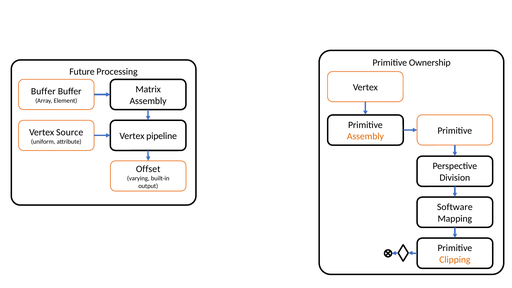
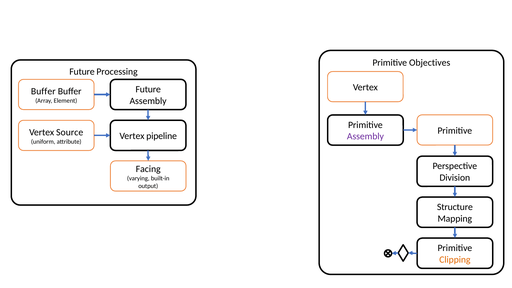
Ownership: Ownership -> Objectives (430, 63)
Matrix: Matrix -> Future (148, 89)
Assembly colour: orange -> purple (365, 136)
Offset: Offset -> Facing (148, 169)
Software: Software -> Structure (455, 207)
